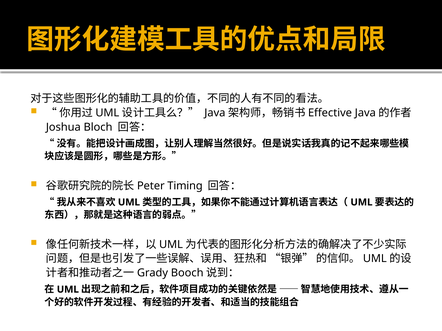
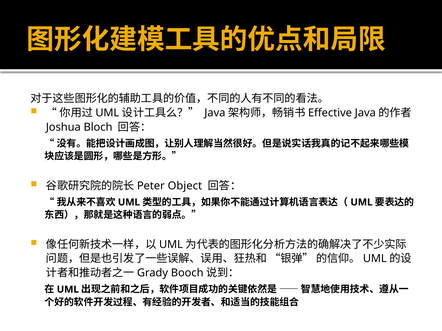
Timing: Timing -> Object (185, 186)
